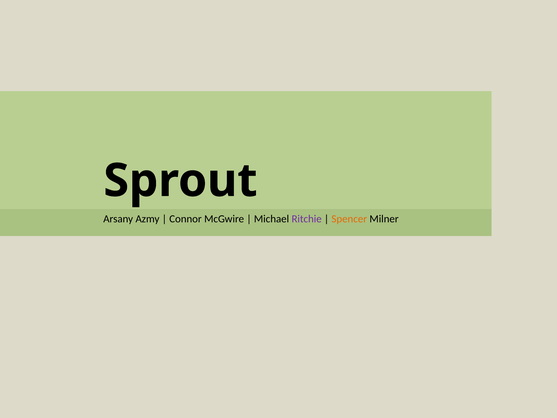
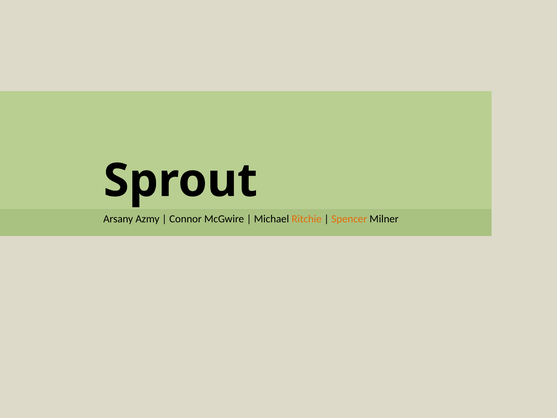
Ritchie colour: purple -> orange (307, 219)
